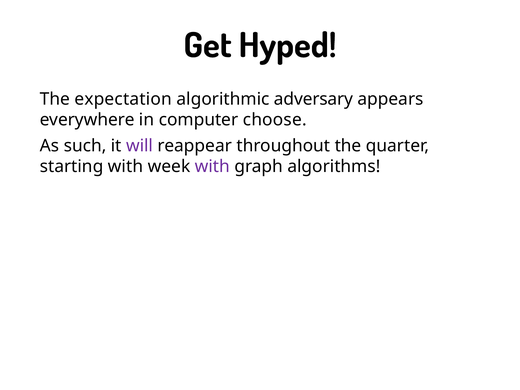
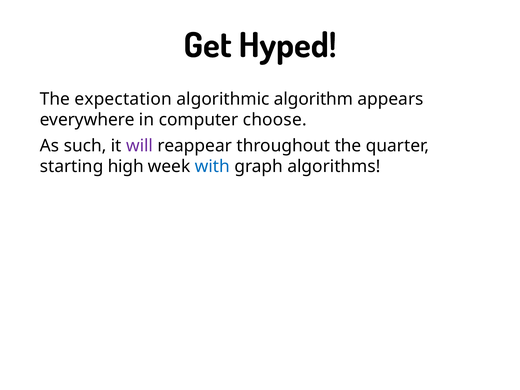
adversary: adversary -> algorithm (314, 99)
starting with: with -> high (126, 167)
with colour: purple -> blue (212, 167)
